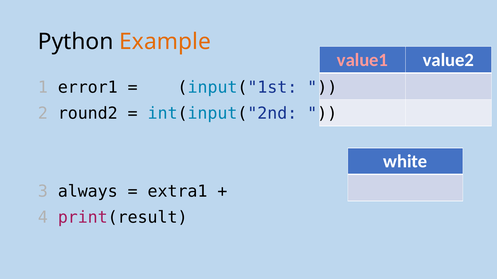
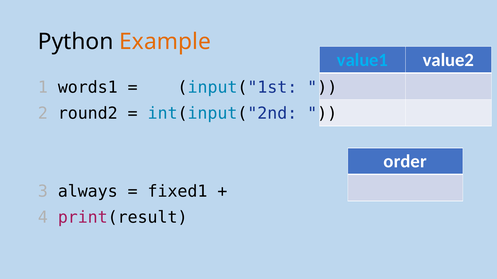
value1 colour: pink -> light blue (362, 60)
error1: error1 -> words1 (88, 87)
white: white -> order (405, 162)
extra1: extra1 -> fixed1 (177, 192)
